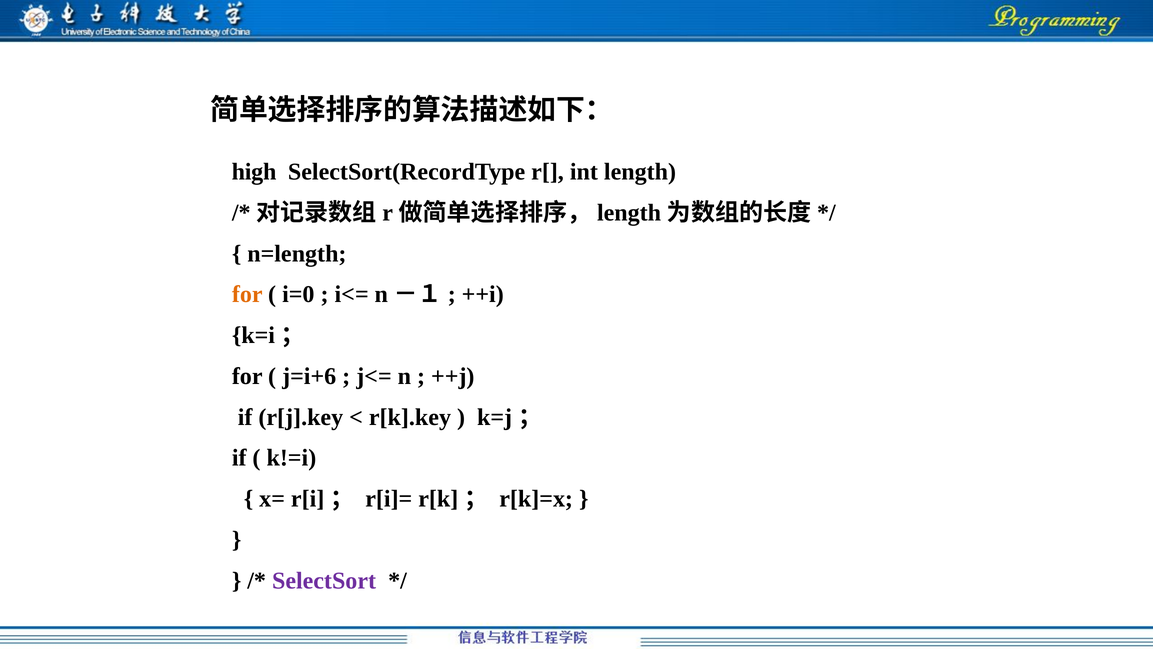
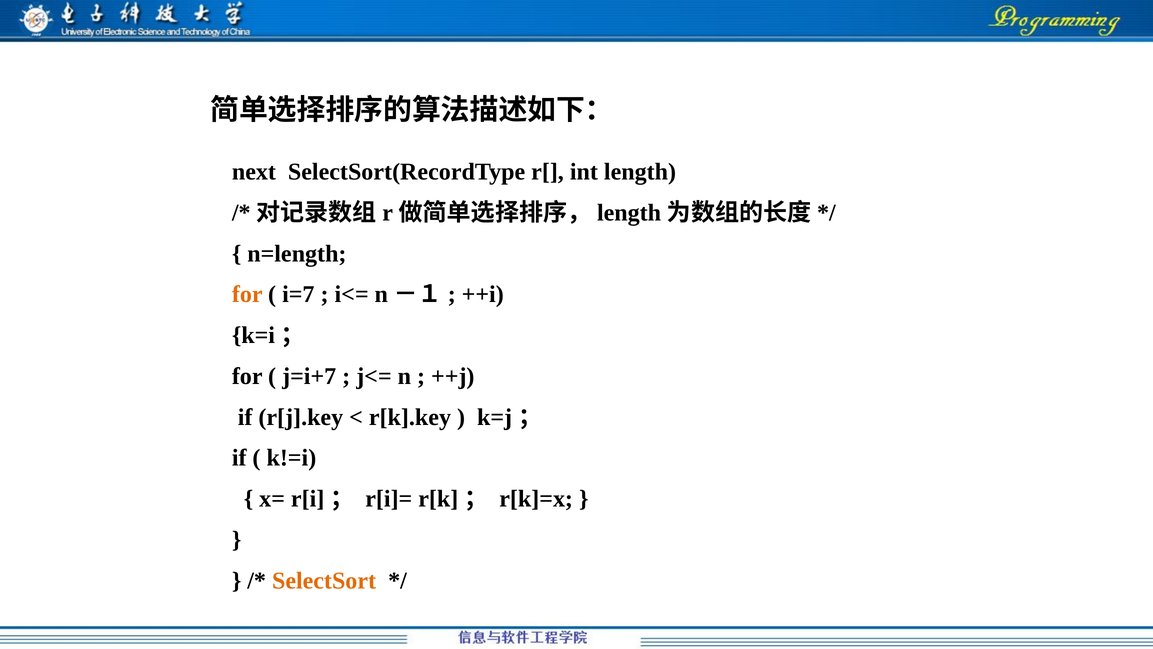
high: high -> next (254, 172)
i=0: i=0 -> i=7 (298, 294)
j=i+6: j=i+6 -> j=i+7 (309, 376)
SelectSort colour: purple -> orange (324, 580)
